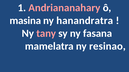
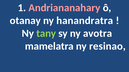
masina: masina -> otanay (25, 21)
tany colour: pink -> light green (46, 34)
fasana: fasana -> avotra (98, 34)
